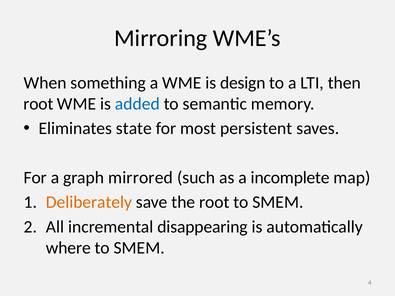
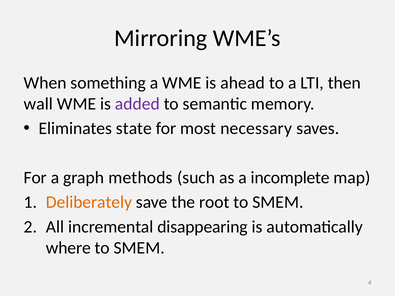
design: design -> ahead (243, 83)
root: root -> wall (38, 104)
added colour: blue -> purple (137, 104)
persistent: persistent -> necessary (256, 129)
mirrored: mirrored -> methods (140, 178)
